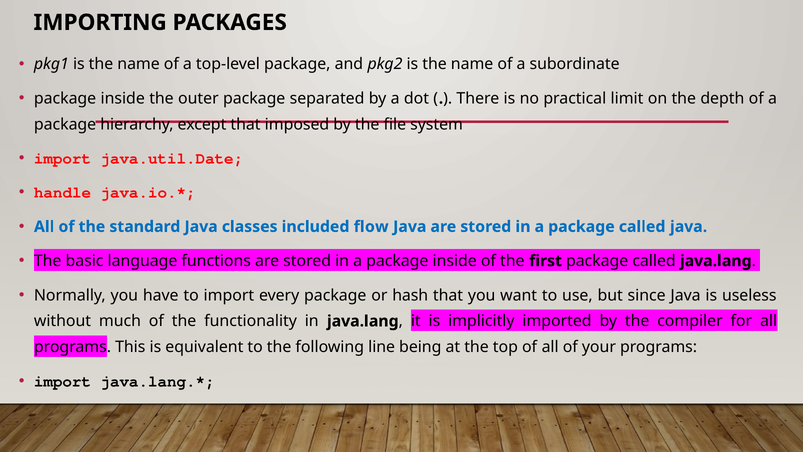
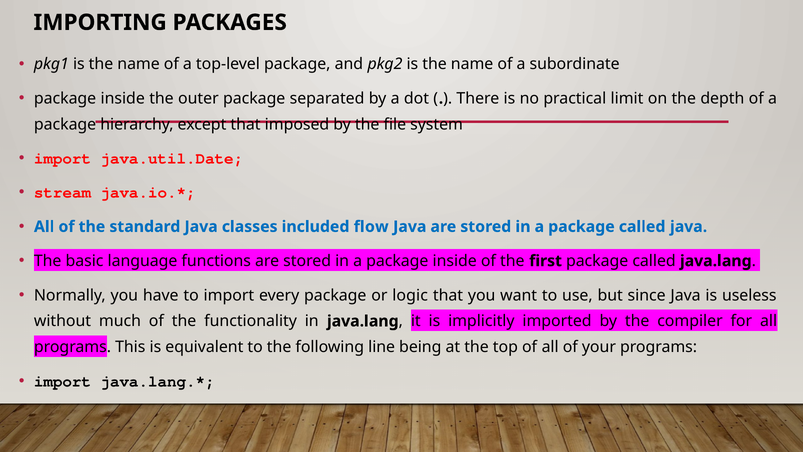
handle: handle -> stream (63, 192)
hash: hash -> logic (410, 295)
